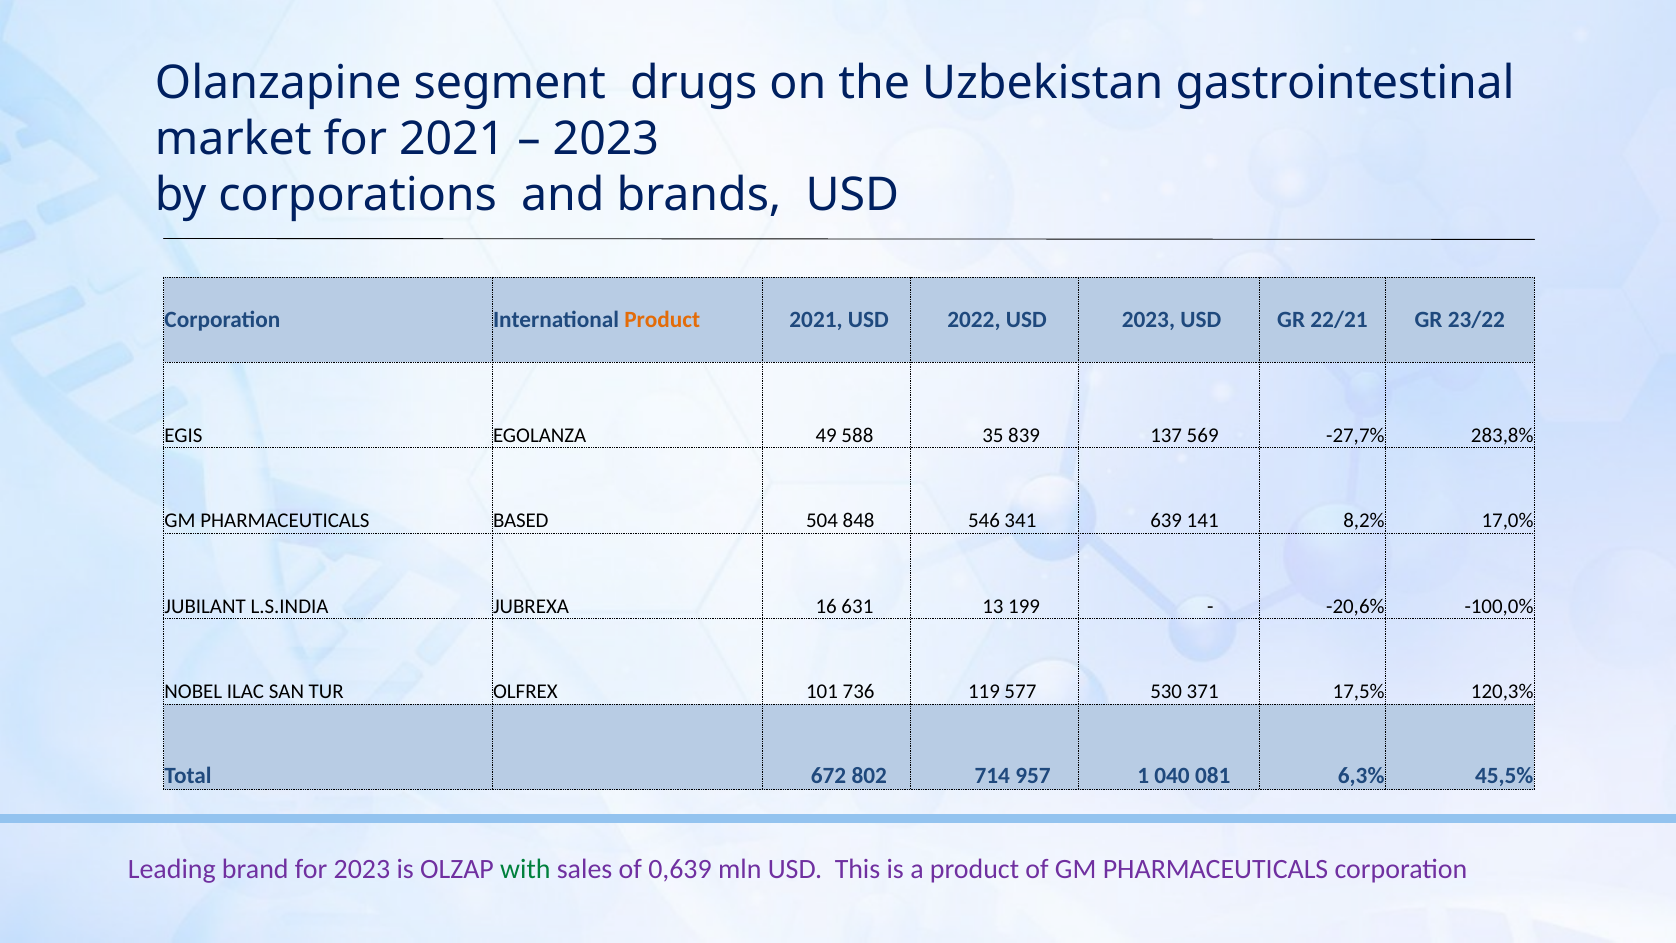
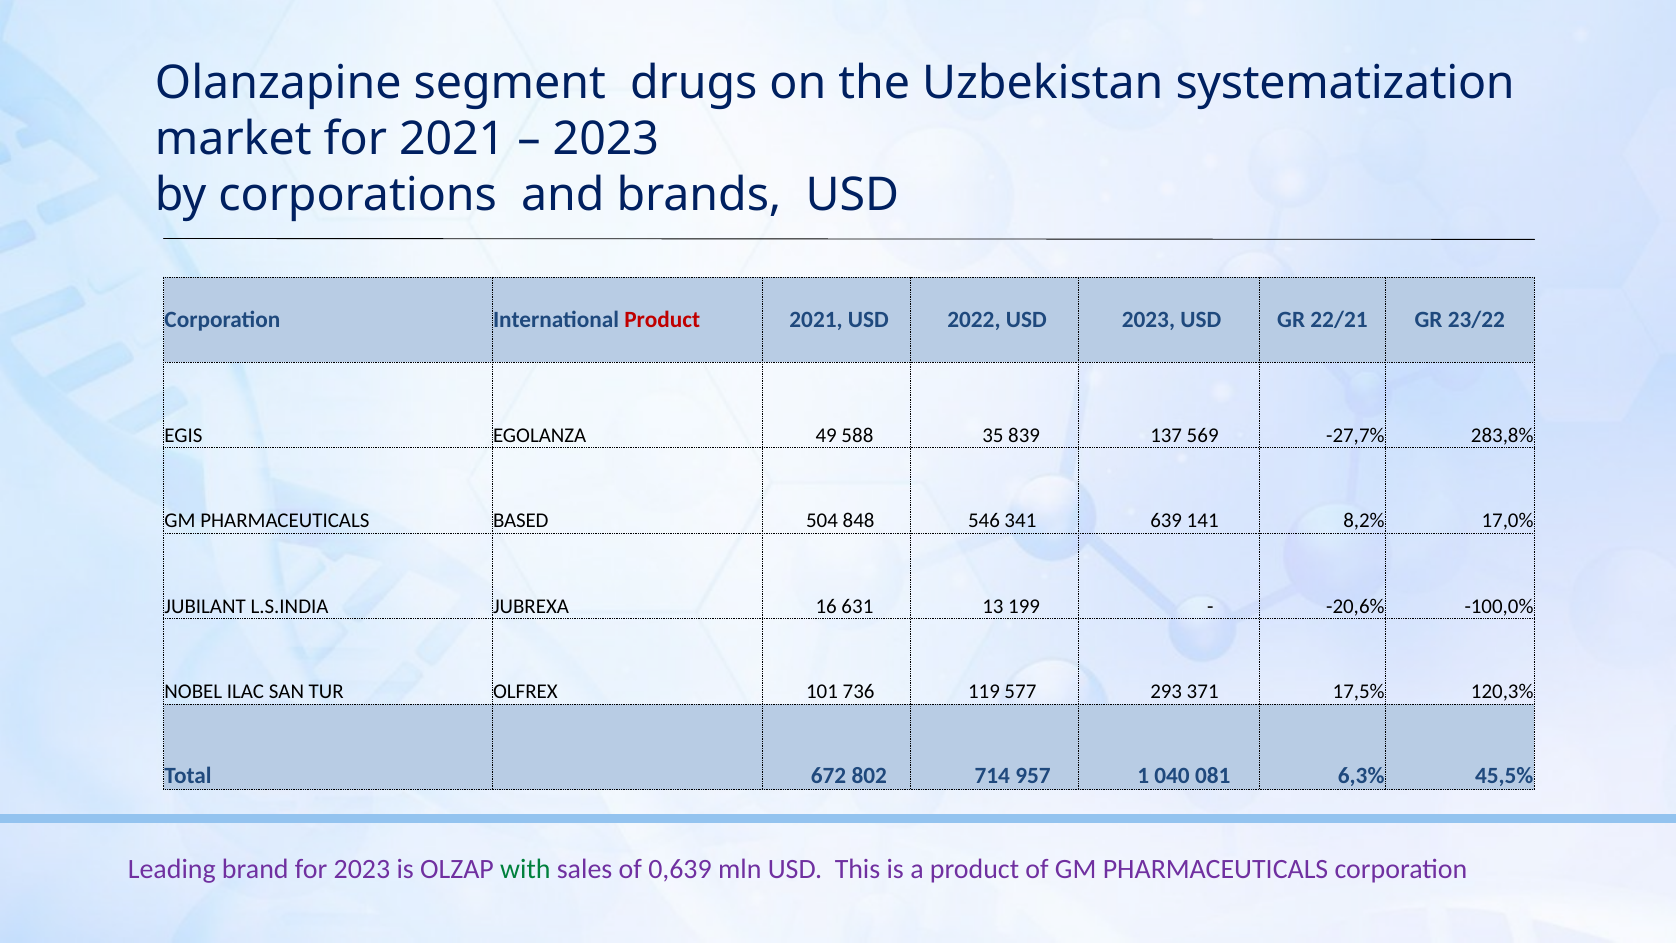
gastrointestinal: gastrointestinal -> systematization (1345, 83)
Product colour: orange -> red (662, 320)
530: 530 -> 293 (1166, 691)
